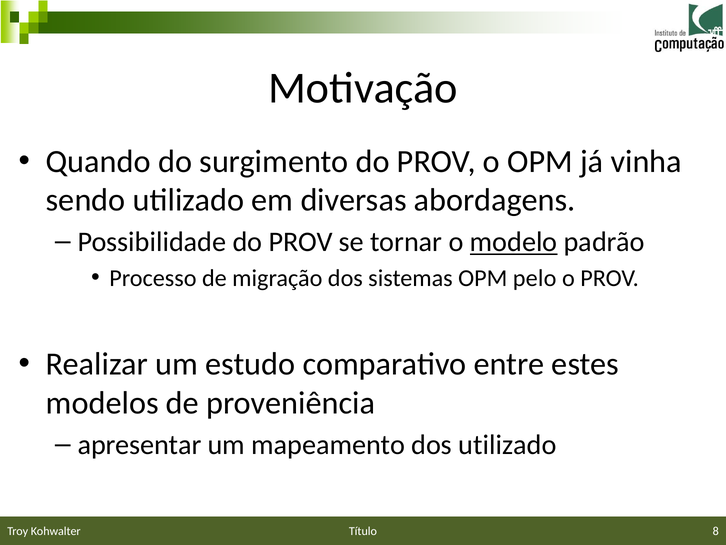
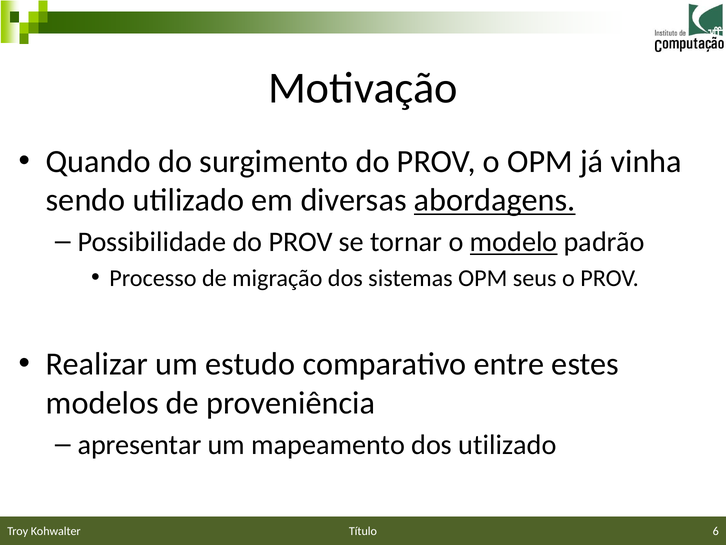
abordagens underline: none -> present (495, 200)
pelo: pelo -> seus (535, 278)
8: 8 -> 6 (716, 531)
